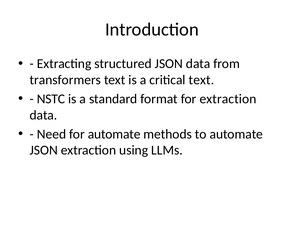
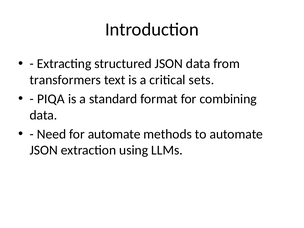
critical text: text -> sets (201, 80)
NSTC: NSTC -> PIQA (51, 99)
for extraction: extraction -> combining (228, 99)
